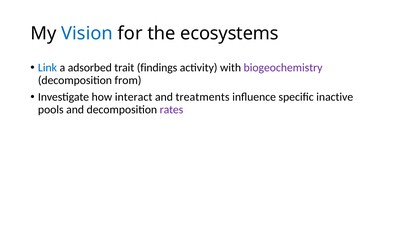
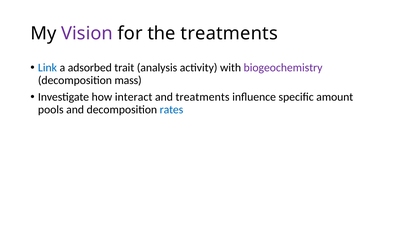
Vision colour: blue -> purple (87, 34)
the ecosystems: ecosystems -> treatments (229, 34)
findings: findings -> analysis (157, 68)
from: from -> mass (128, 80)
inactive: inactive -> amount (335, 97)
rates colour: purple -> blue (171, 110)
